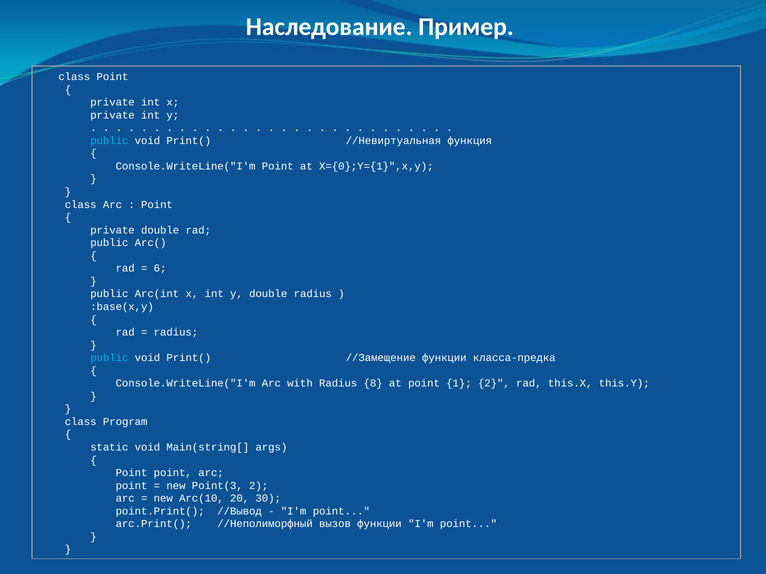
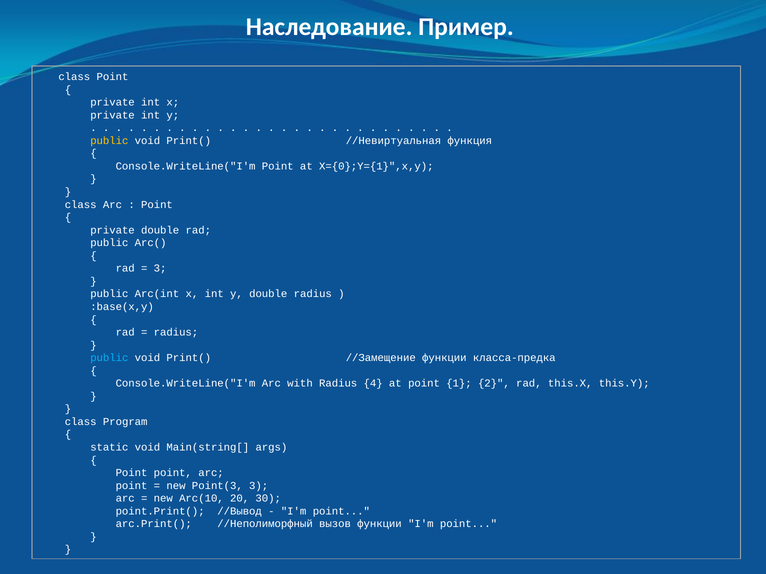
public colour: light blue -> yellow (109, 141)
6: 6 -> 3 (160, 269)
8: 8 -> 4 (373, 384)
Point(3 2: 2 -> 3 (259, 486)
